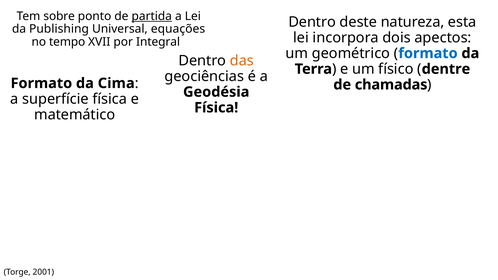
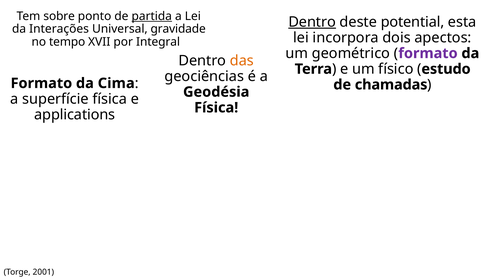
Dentro underline: none -> present (312, 22)
natureza: natureza -> potential (413, 22)
Publishing: Publishing -> Interações (59, 29)
equações: equações -> gravidade (178, 29)
formato colour: blue -> purple (428, 53)
dentre: dentre -> estudo (446, 69)
matemático: matemático -> applications (75, 115)
